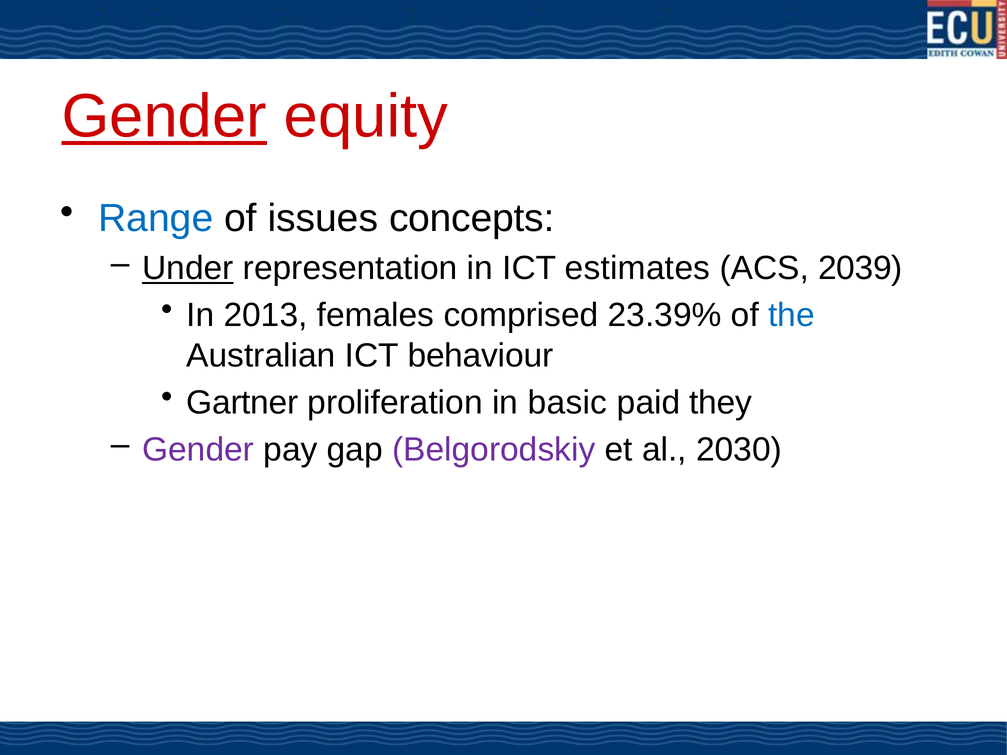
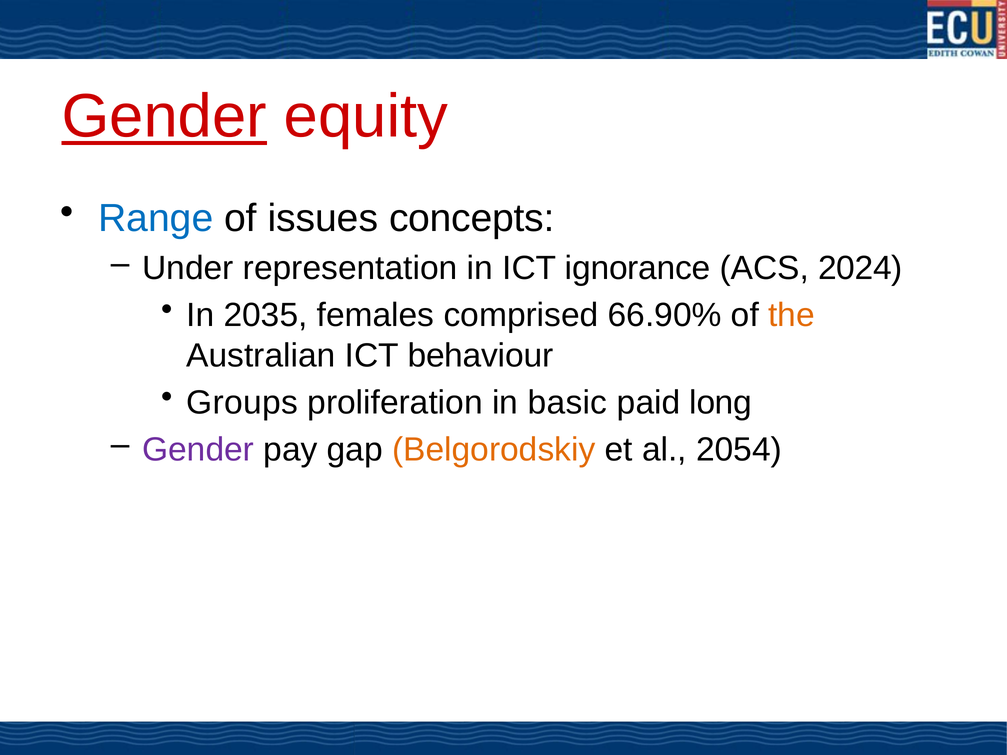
Under underline: present -> none (188, 268)
estimates: estimates -> ignorance (638, 268)
2039: 2039 -> 2024 (860, 268)
2013: 2013 -> 2035 (266, 315)
23.39%: 23.39% -> 66.90% (665, 315)
the colour: blue -> orange (791, 315)
Gartner: Gartner -> Groups (242, 403)
they: they -> long (721, 403)
Belgorodskiy colour: purple -> orange (494, 450)
2030: 2030 -> 2054 (739, 450)
